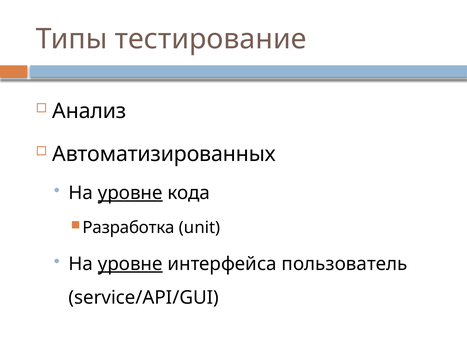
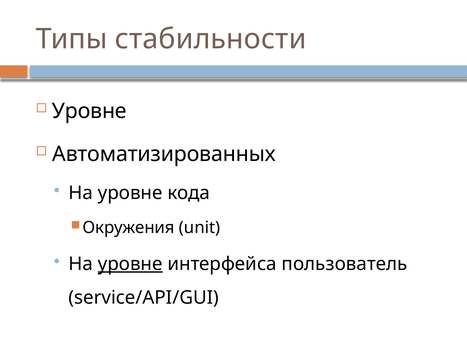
тестирование: тестирование -> стабильности (211, 39)
Анализ: Анализ -> Уровне (89, 111)
уровне underline: present -> none (130, 193)
Разработка: Разработка -> Окружения (129, 228)
